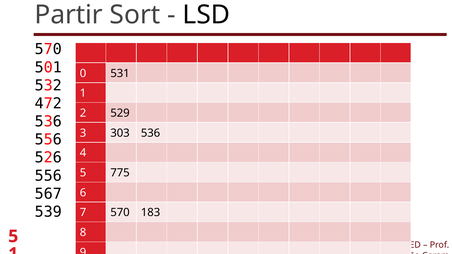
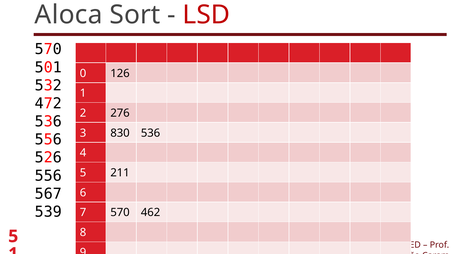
Partir: Partir -> Aloca (69, 15)
LSD colour: black -> red (206, 15)
531: 531 -> 126 (120, 73)
529: 529 -> 276 (120, 113)
303: 303 -> 830 (120, 133)
775: 775 -> 211 (120, 173)
183: 183 -> 462 (151, 213)
